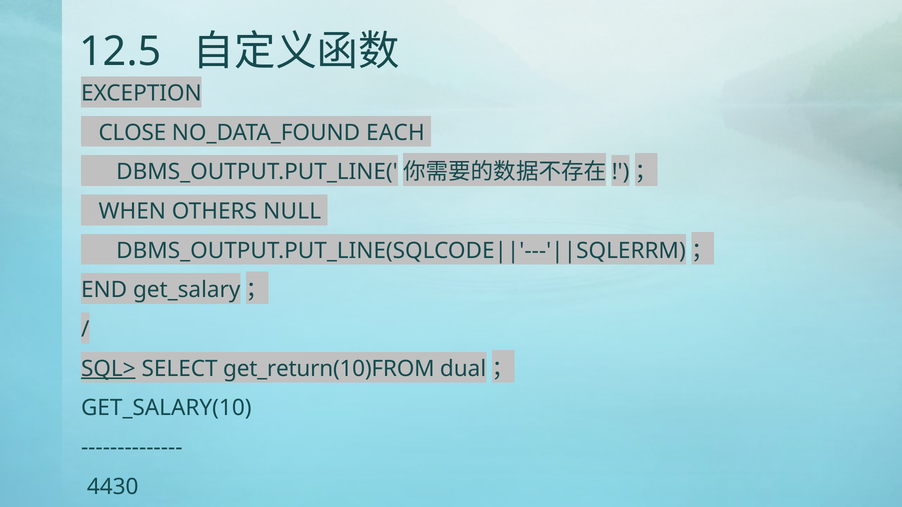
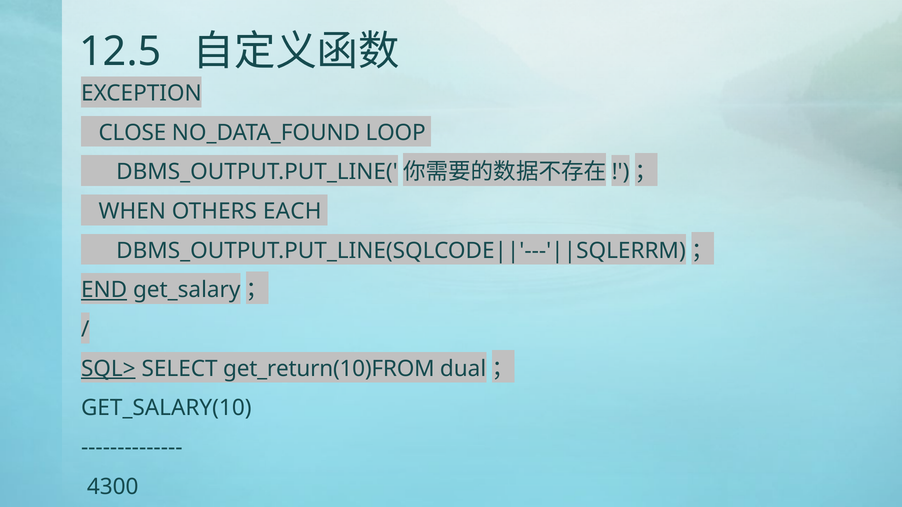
EACH: EACH -> LOOP (396, 133)
NULL: NULL -> EACH (292, 211)
END underline: none -> present (104, 290)
4430: 4430 -> 4300 (113, 487)
